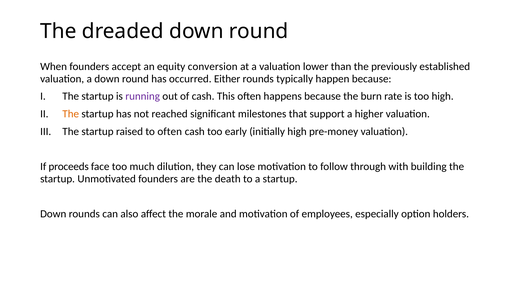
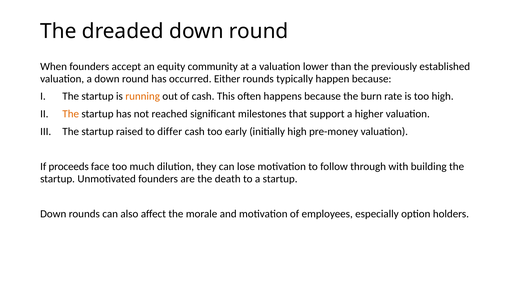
conversion: conversion -> community (213, 67)
running colour: purple -> orange (143, 97)
to often: often -> differ (170, 132)
